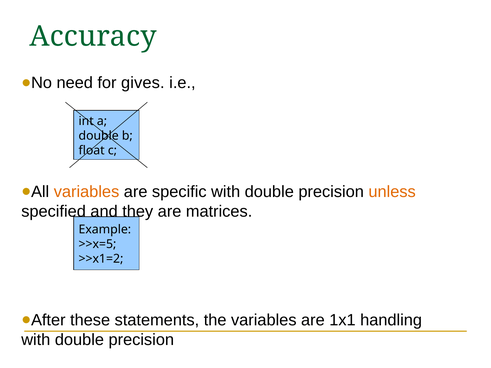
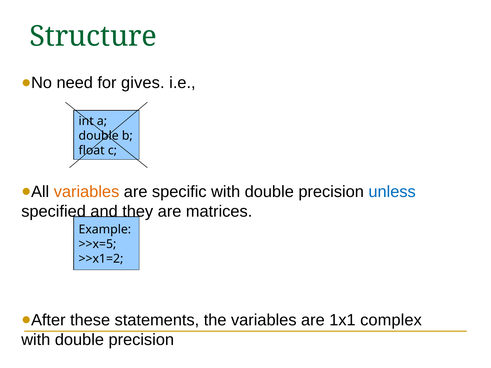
Accuracy: Accuracy -> Structure (93, 37)
unless colour: orange -> blue (392, 192)
handling: handling -> complex (391, 320)
